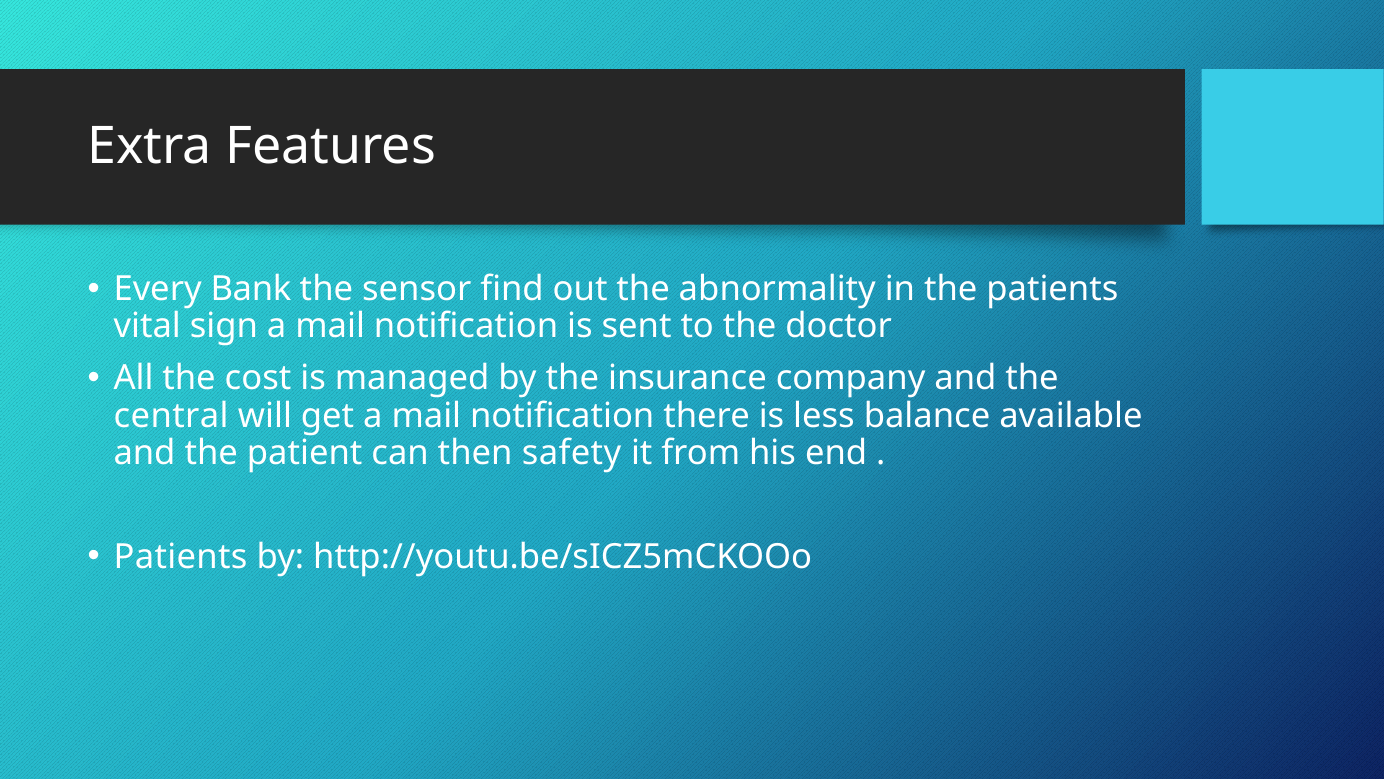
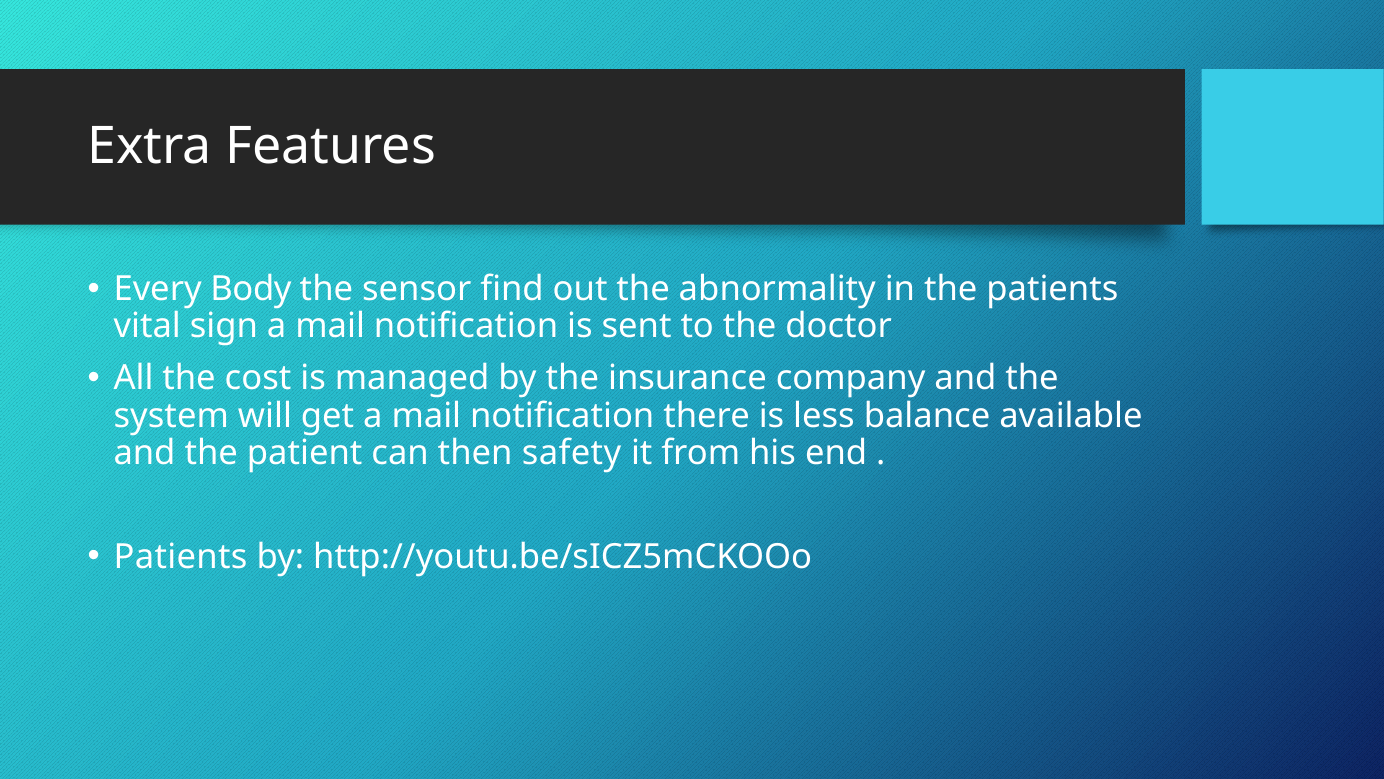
Bank: Bank -> Body (251, 289)
central: central -> system (171, 415)
